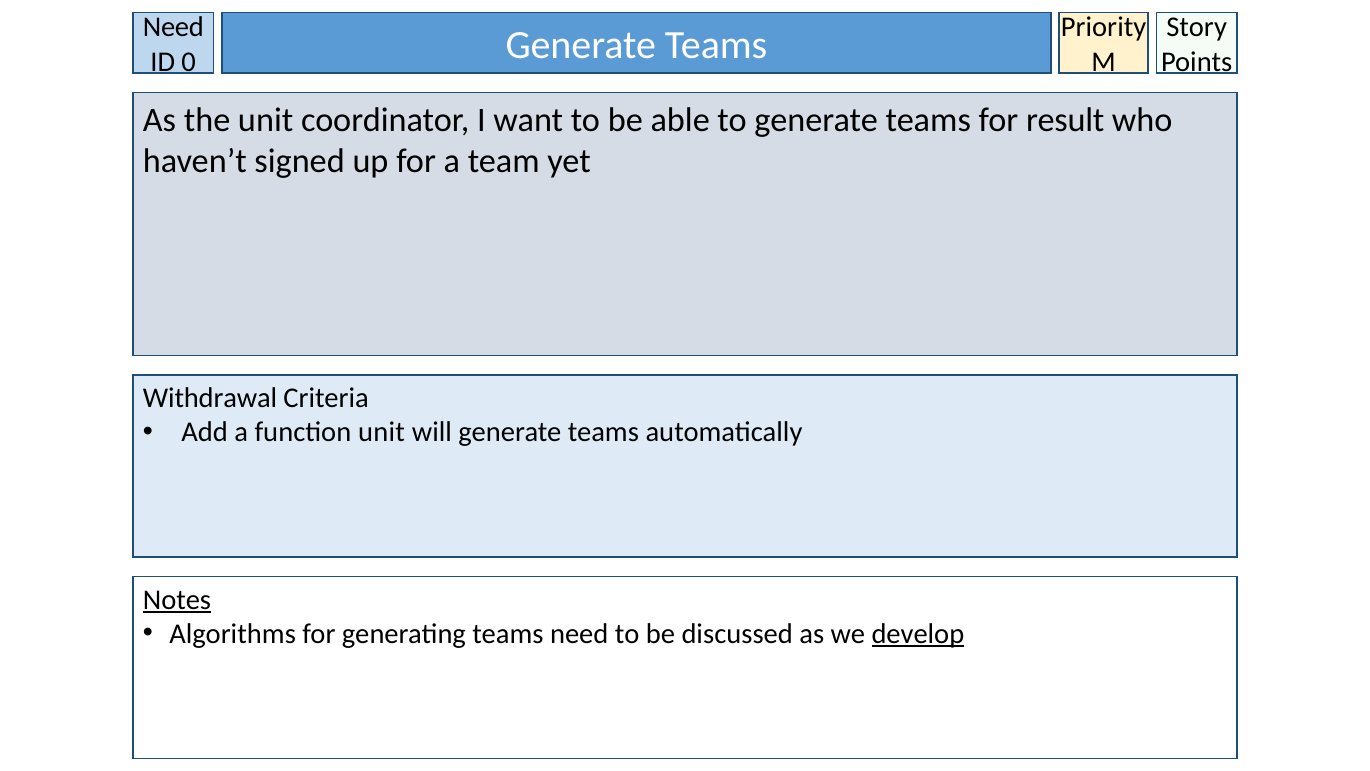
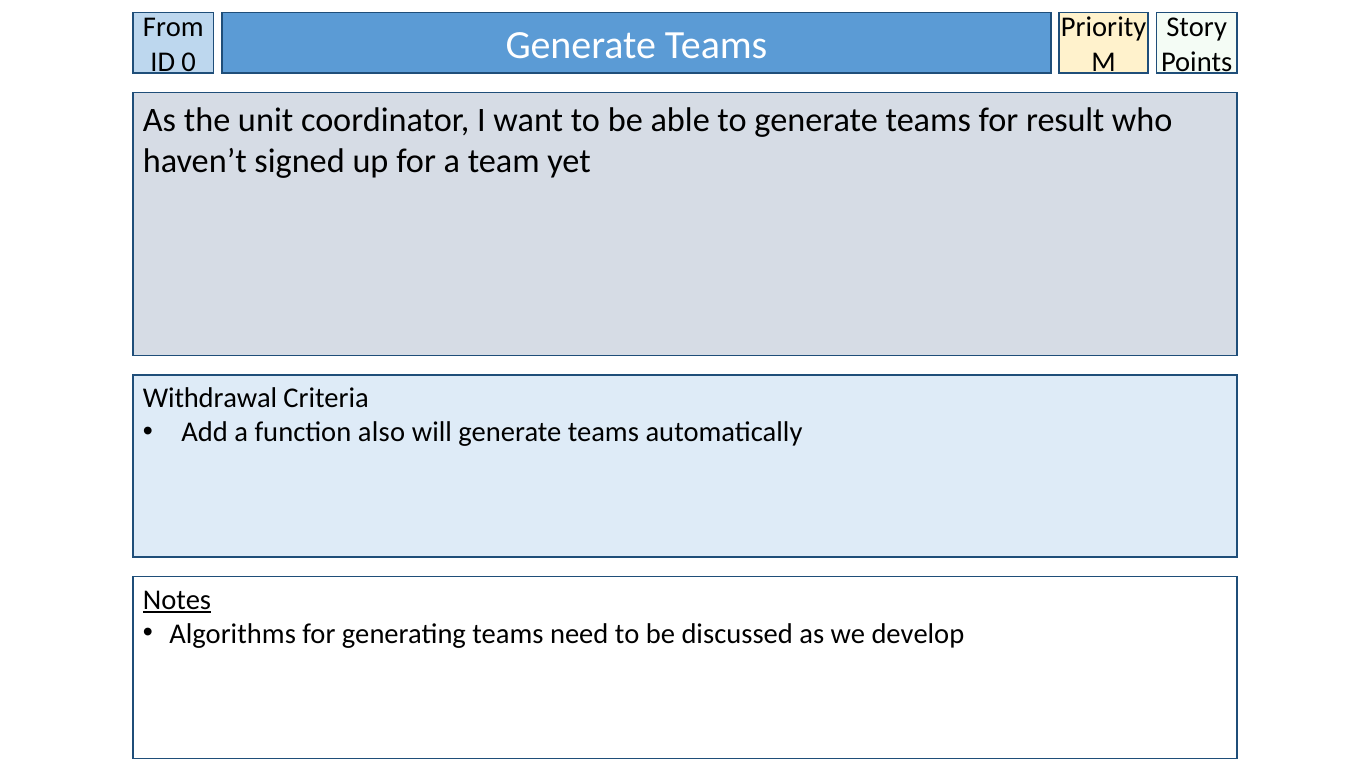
Need: Need -> From (173, 27)
function unit: unit -> also (381, 432)
develop underline: present -> none (918, 634)
